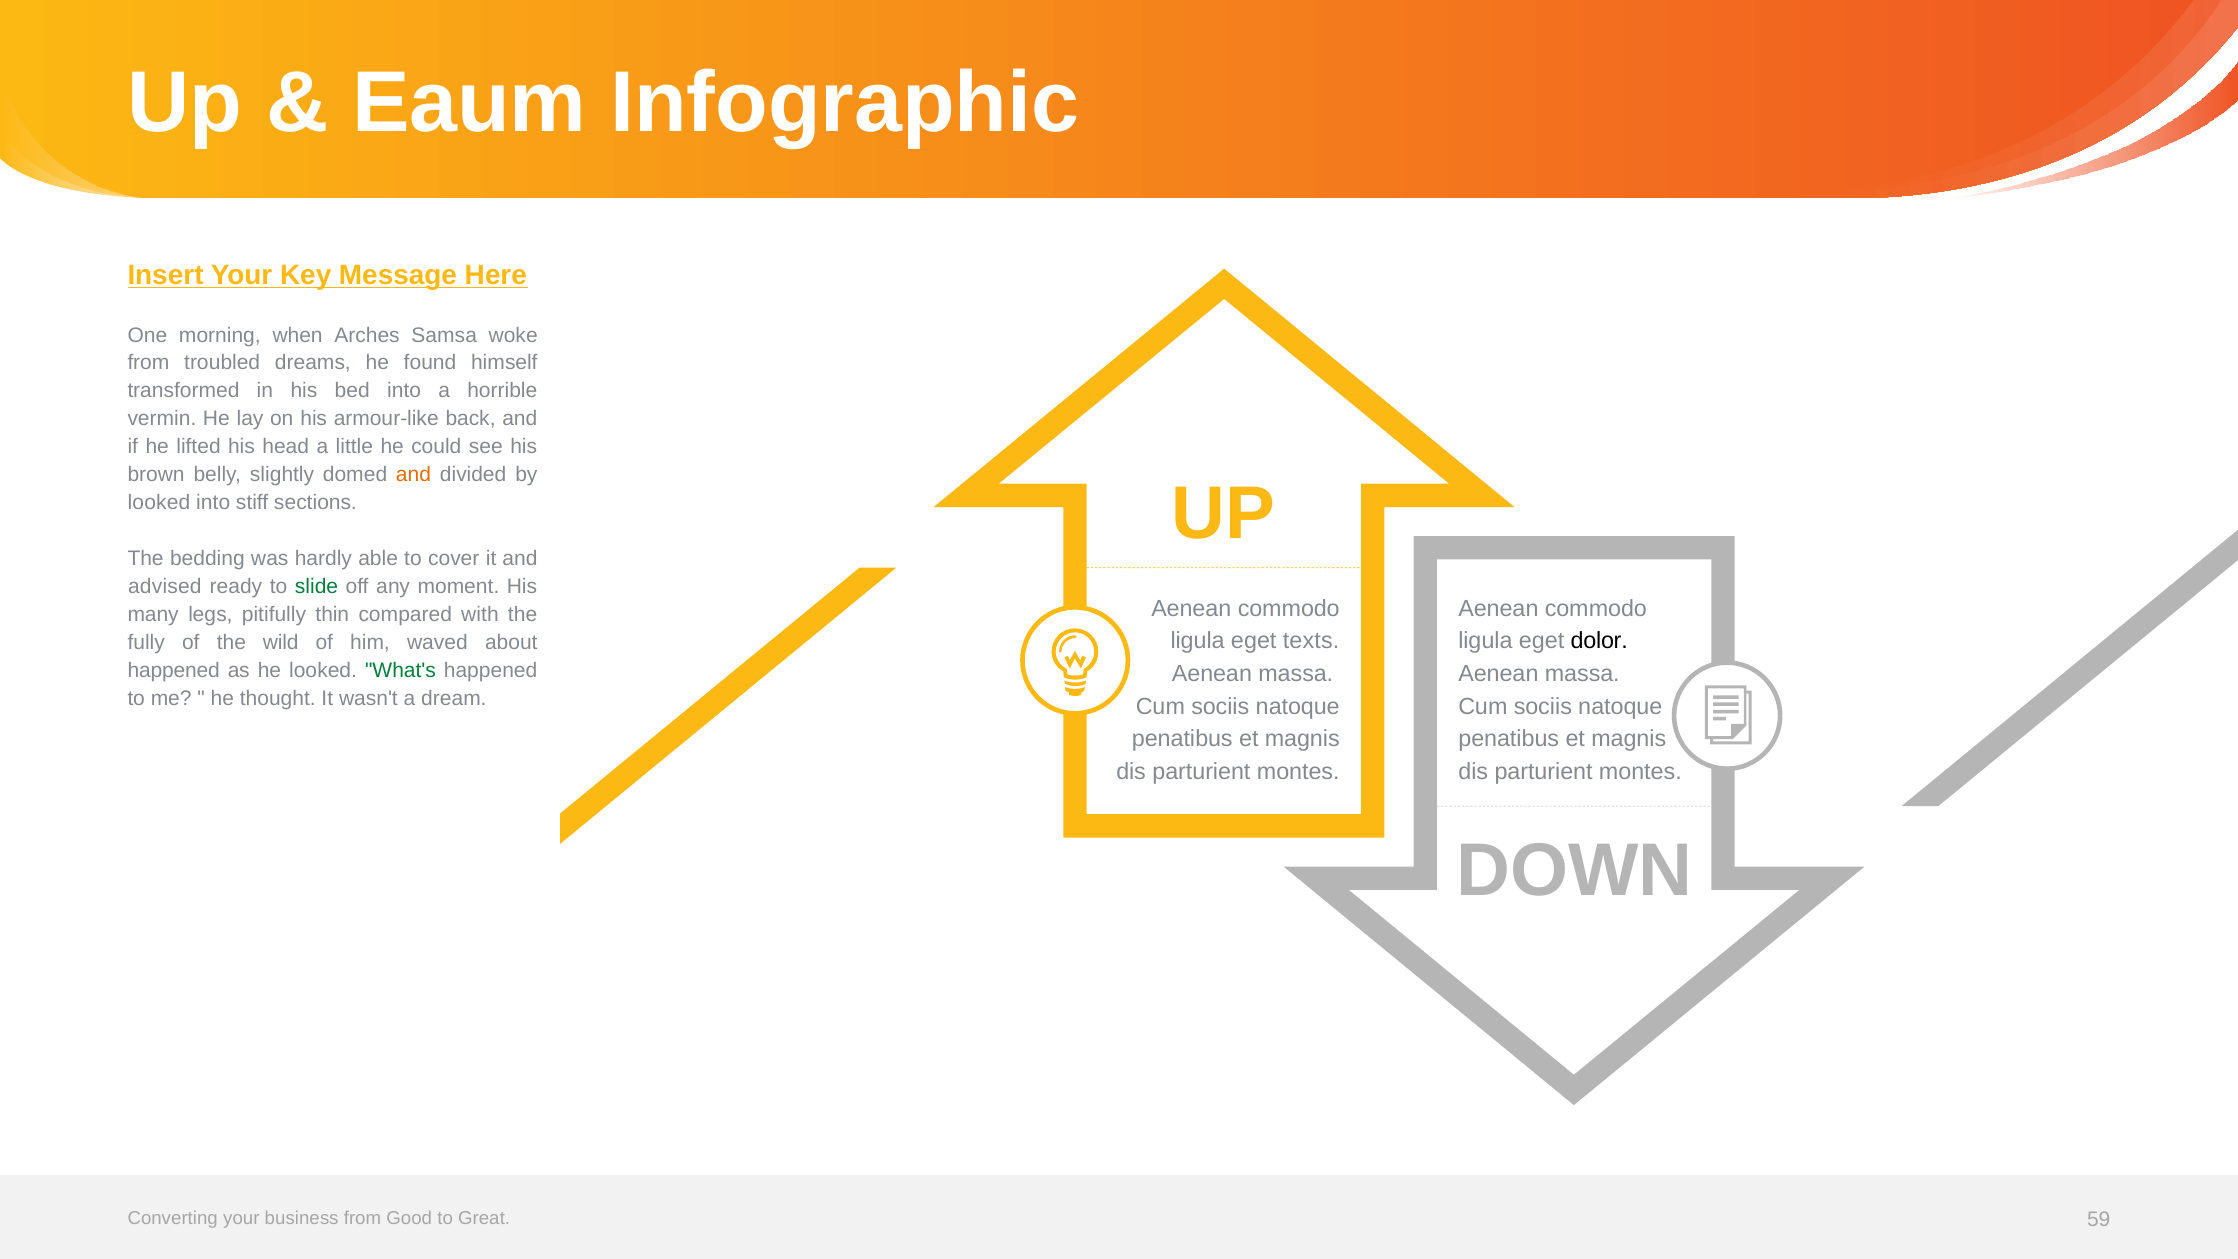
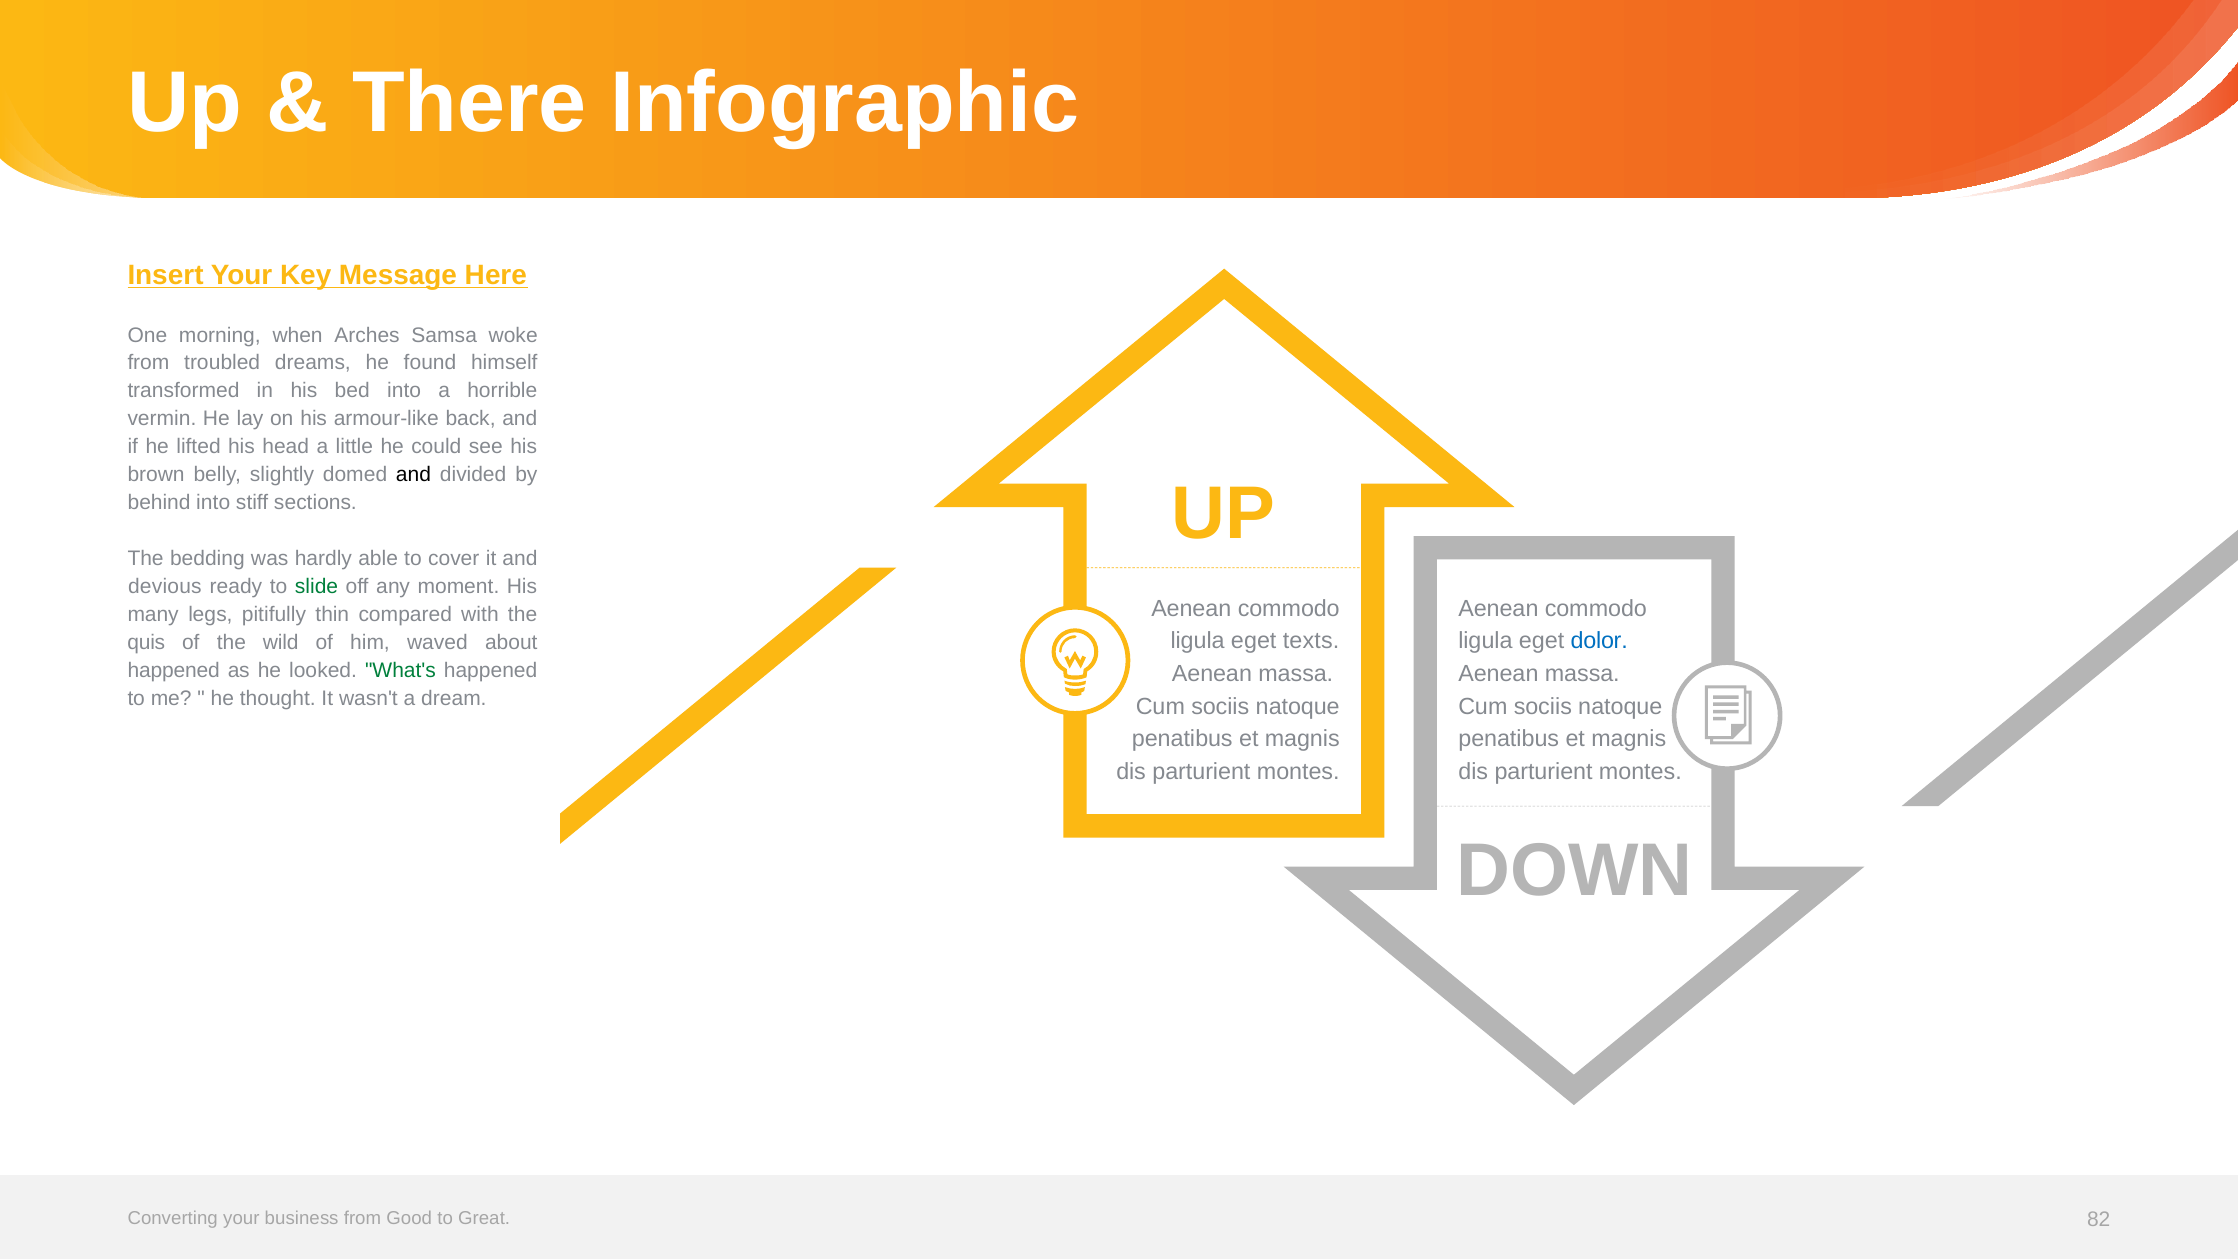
Eaum: Eaum -> There (469, 103)
and colour: orange -> black (414, 475)
looked: looked -> behind (159, 503)
advised: advised -> devious (165, 587)
dolor colour: black -> blue (1599, 641)
fully: fully -> quis (146, 643)
59: 59 -> 82 (2099, 1220)
